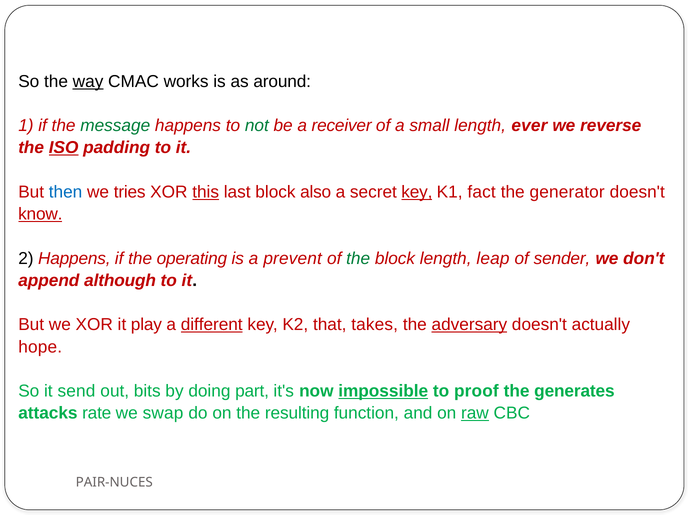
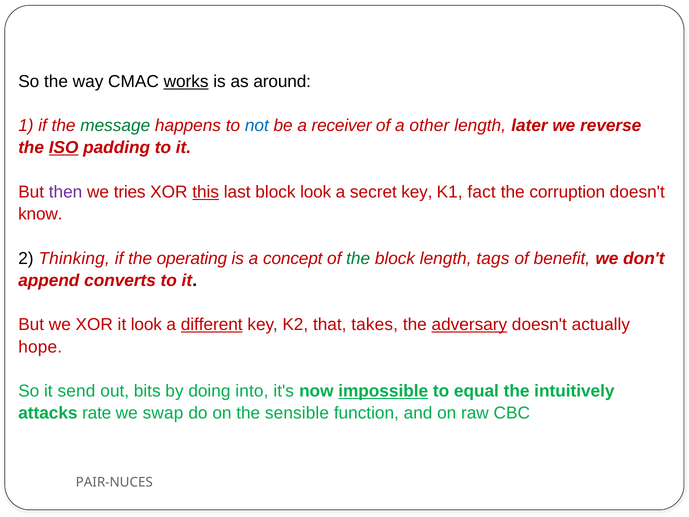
way underline: present -> none (88, 81)
works underline: none -> present (186, 81)
not colour: green -> blue (257, 126)
small: small -> other (429, 126)
ever: ever -> later (530, 126)
then colour: blue -> purple (66, 192)
block also: also -> look (316, 192)
key underline: present -> none (417, 192)
generator: generator -> corruption (567, 192)
know underline: present -> none (40, 214)
2 Happens: Happens -> Thinking (74, 258)
prevent: prevent -> concept (293, 258)
leap: leap -> tags (493, 258)
sender: sender -> benefit (562, 258)
although: although -> converts (120, 280)
it play: play -> look (146, 325)
part: part -> into (252, 391)
proof: proof -> equal (476, 391)
generates: generates -> intuitively (574, 391)
resulting: resulting -> sensible (297, 413)
raw underline: present -> none (475, 413)
